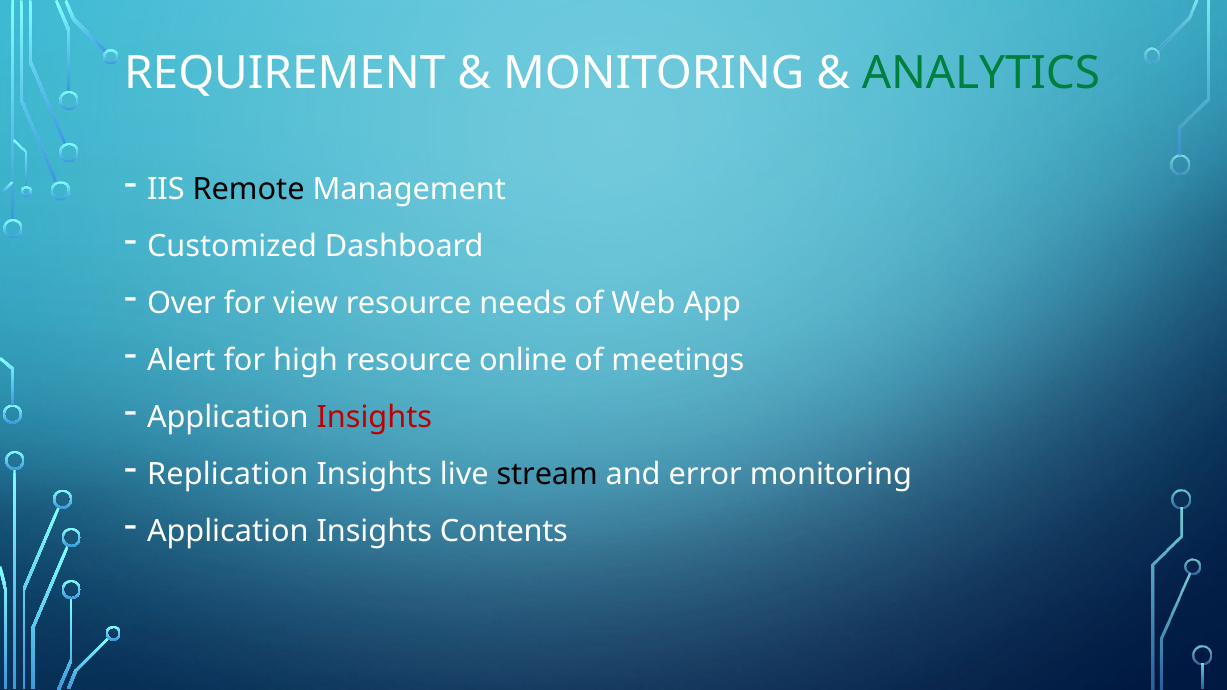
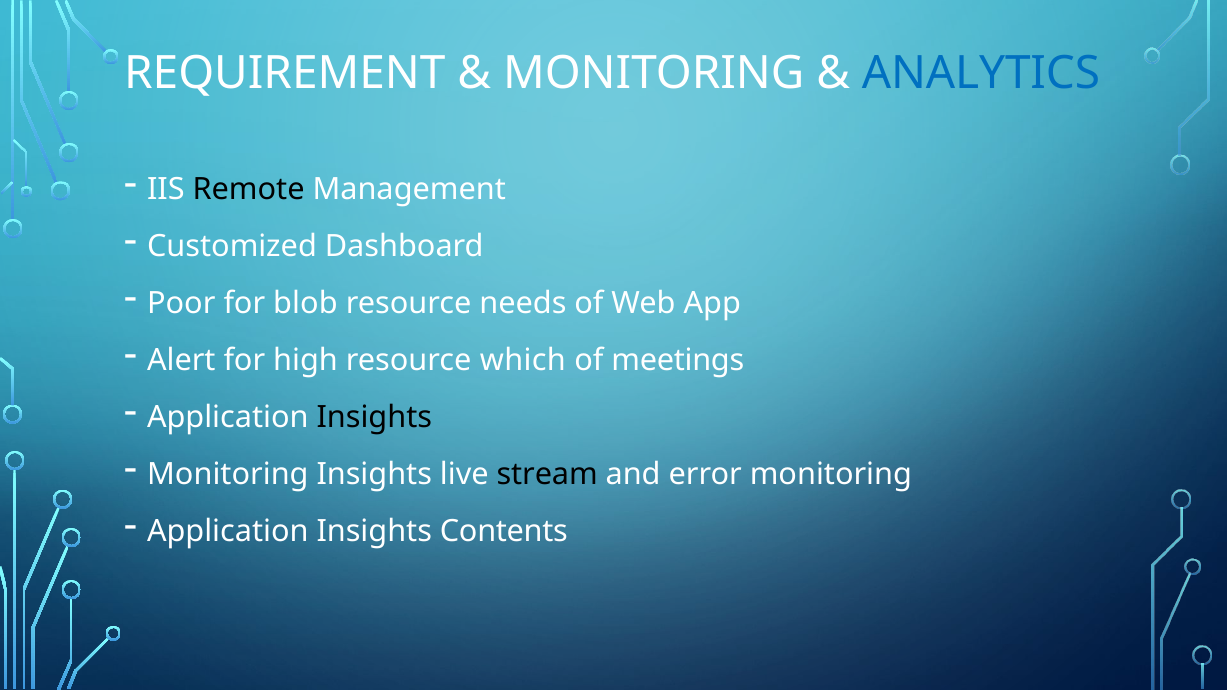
ANALYTICS colour: green -> blue (981, 74)
Over: Over -> Poor (181, 304)
view: view -> blob (306, 304)
online: online -> which (523, 361)
Insights colour: red -> black (374, 418)
Replication: Replication -> Monitoring (228, 475)
